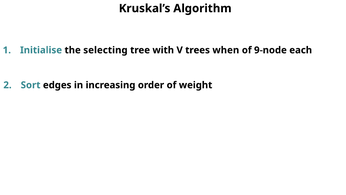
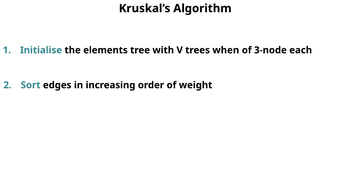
selecting: selecting -> elements (105, 50)
9-node: 9-node -> 3-node (270, 50)
